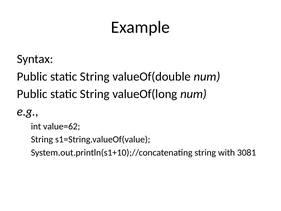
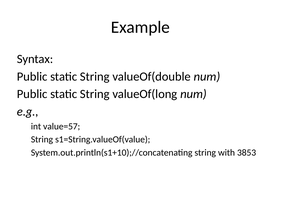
value=62: value=62 -> value=57 (62, 126)
3081: 3081 -> 3853 (247, 152)
